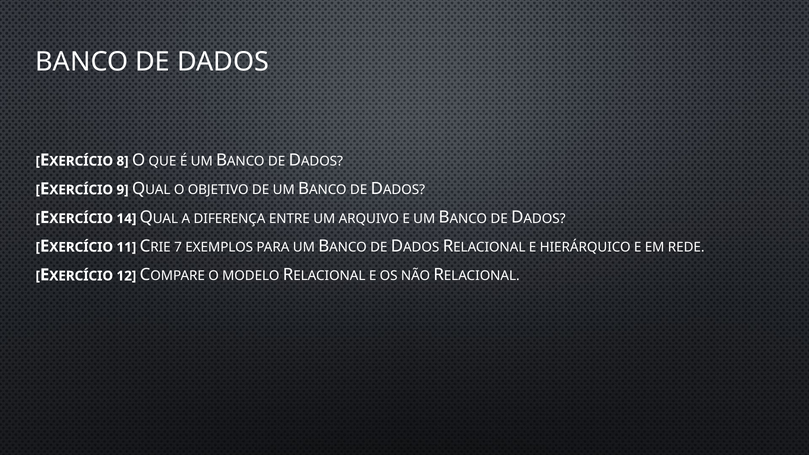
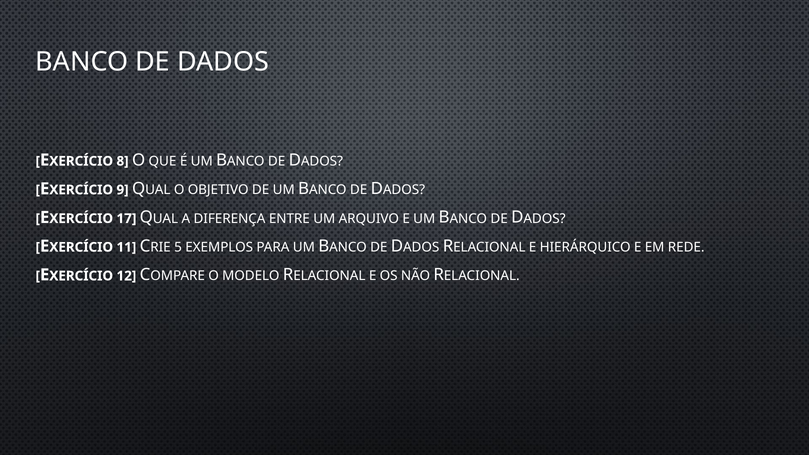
14: 14 -> 17 (126, 219)
7: 7 -> 5 (178, 247)
